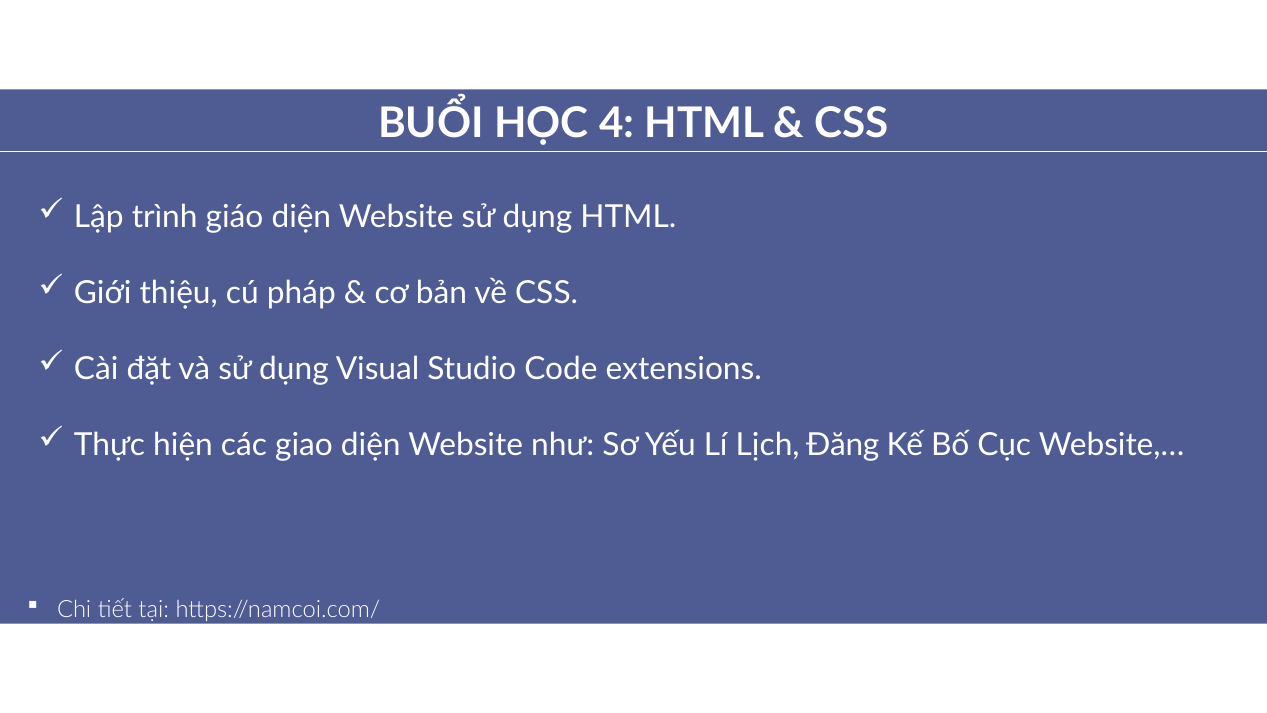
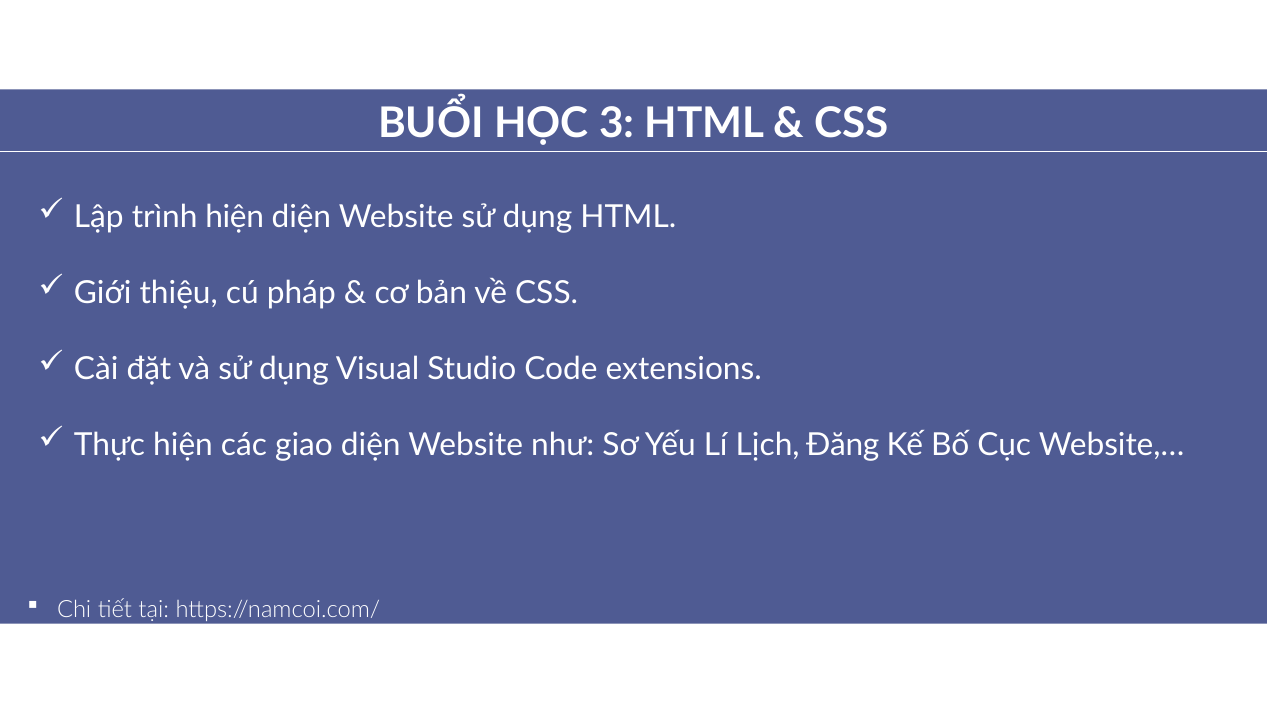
4: 4 -> 3 (617, 124)
trình giáo: giáo -> hiện (235, 217)
